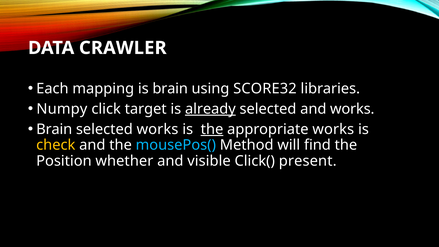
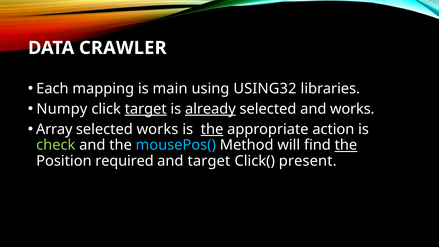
is brain: brain -> main (170, 88)
SCORE32: SCORE32 -> USING32 (265, 88)
target underline: none -> present (146, 109)
Brain: Brain -> Array (54, 129)
appropriate works: works -> action (333, 129)
check colour: yellow -> light green (56, 145)
the underline: none -> present (346, 145)
whether: whether -> required (125, 161)
and visible: visible -> target (209, 161)
